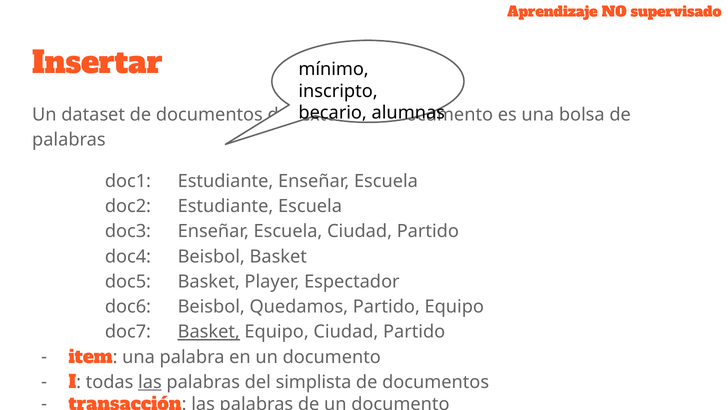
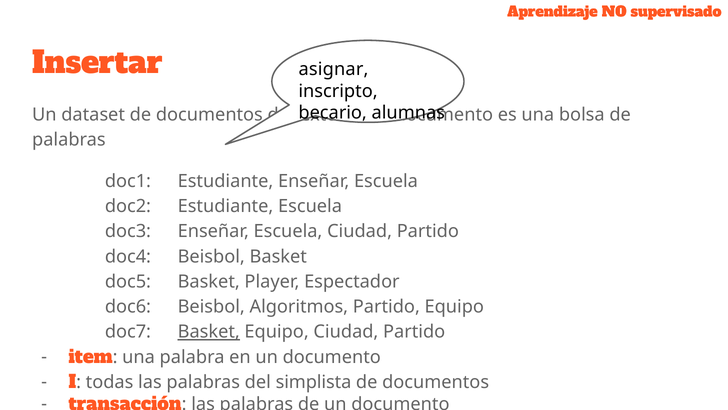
mínimo: mínimo -> asignar (333, 69)
Quedamos: Quedamos -> Algoritmos (299, 306)
las underline: present -> none (150, 382)
